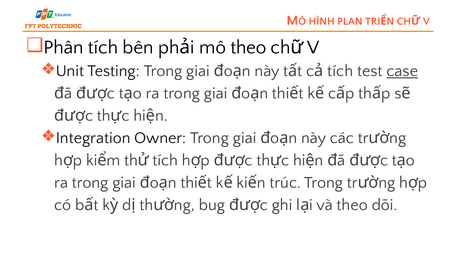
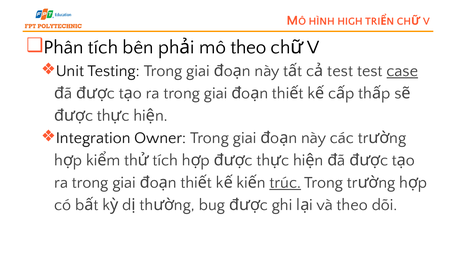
PLAN: PLAN -> HIGH (350, 21)
tích: tích -> test (340, 71)
trúc underline: none -> present (285, 182)
